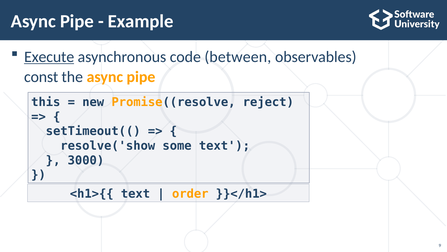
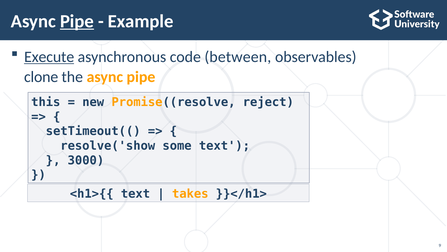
Pipe underline: none -> present (77, 21)
const: const -> clone (41, 77)
order: order -> takes (190, 193)
